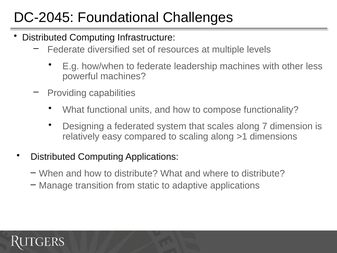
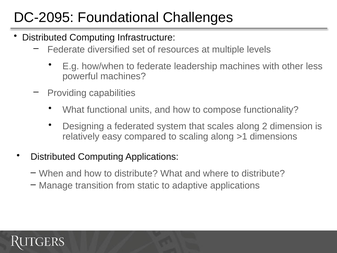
DC-2045: DC-2045 -> DC-2095 (44, 17)
7: 7 -> 2 (265, 126)
